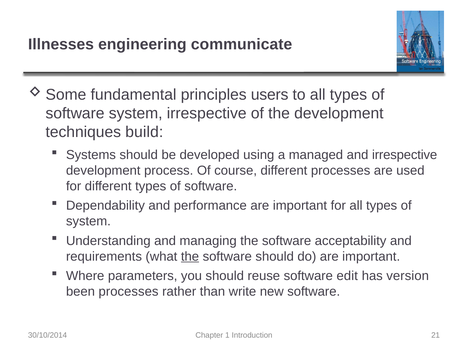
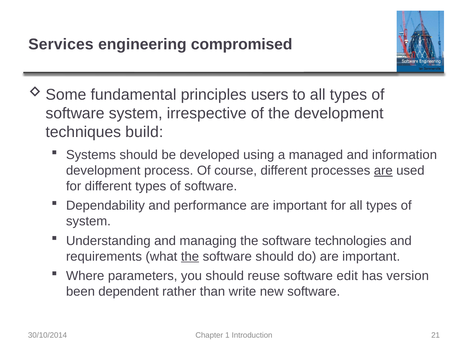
Illnesses: Illnesses -> Services (61, 44)
communicate: communicate -> compromised (242, 44)
and irrespective: irrespective -> information (405, 155)
are underline: none -> present (383, 171)
acceptability: acceptability -> technologies (351, 241)
been processes: processes -> dependent (129, 292)
